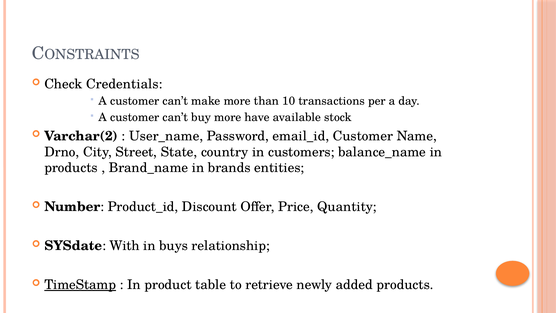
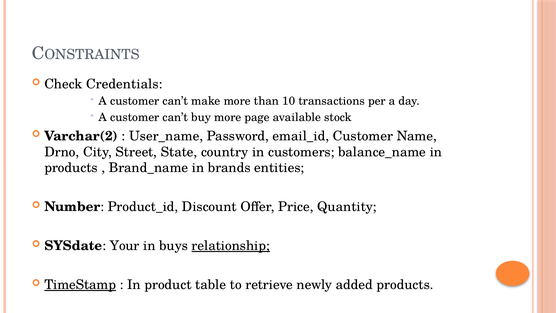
have: have -> page (257, 117)
With: With -> Your (125, 246)
relationship underline: none -> present (231, 246)
